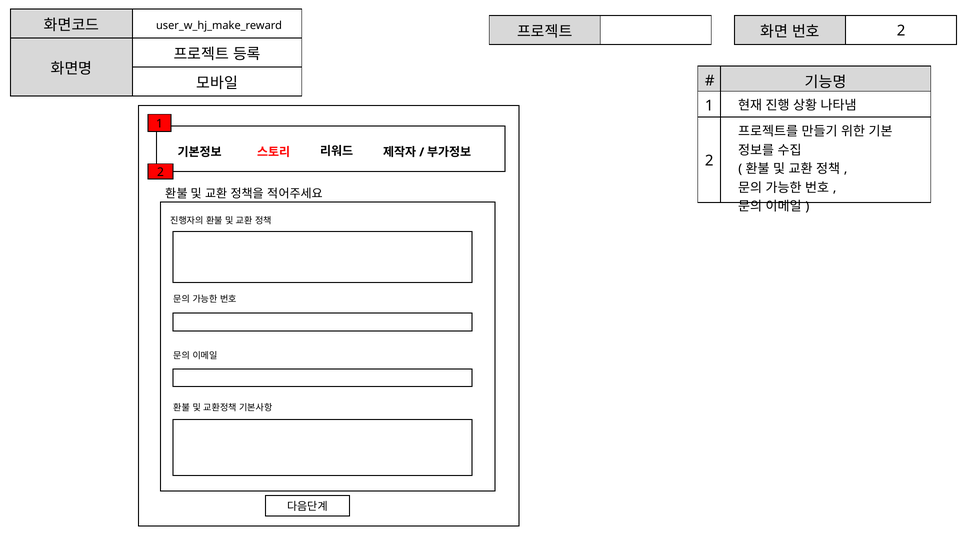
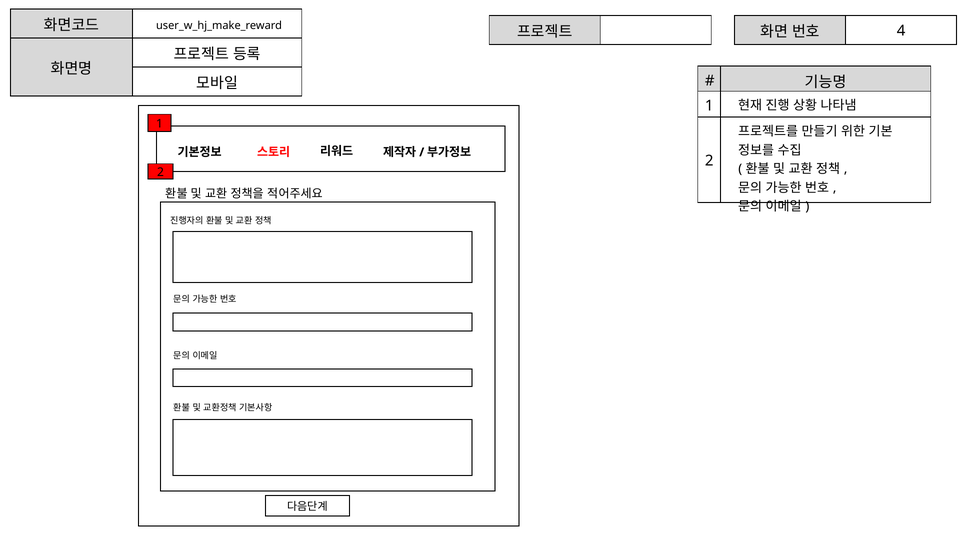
2: 2 -> 4 (901, 31)
